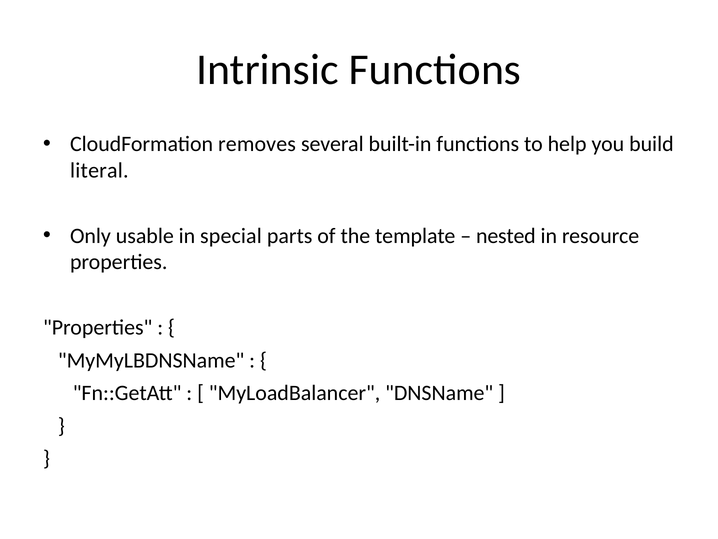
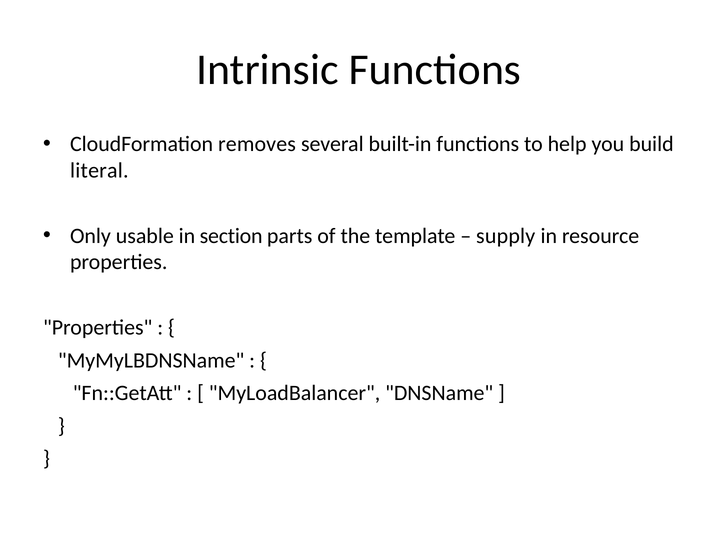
special: special -> section (231, 236)
nested: nested -> supply (506, 236)
